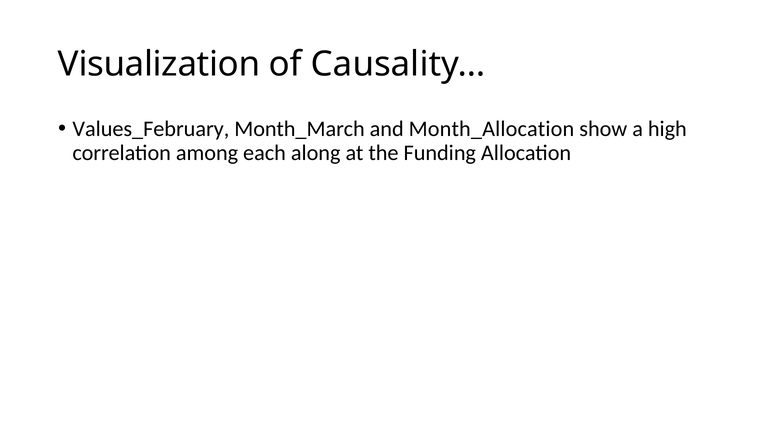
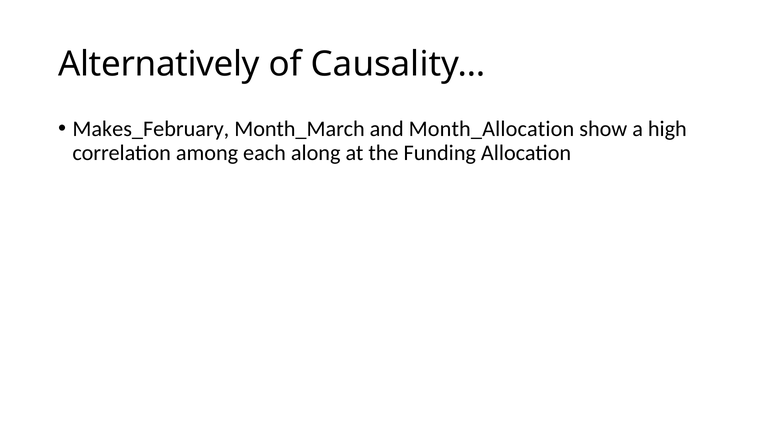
Visualization: Visualization -> Alternatively (159, 64)
Values_February: Values_February -> Makes_February (151, 129)
